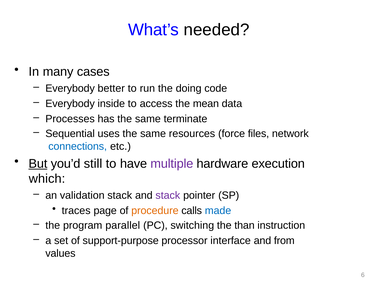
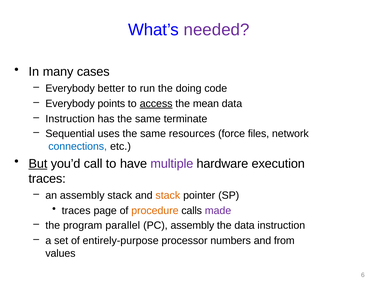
needed colour: black -> purple (217, 30)
inside: inside -> points (111, 103)
access underline: none -> present (156, 103)
Processes: Processes -> Instruction (70, 119)
still: still -> call (93, 163)
which: which -> traces (47, 178)
an validation: validation -> assembly (82, 195)
stack colour: purple -> orange (168, 195)
made colour: blue -> purple (218, 210)
PC switching: switching -> assembly (192, 225)
the than: than -> data (245, 225)
support-purpose: support-purpose -> entirely-purpose (121, 240)
interface: interface -> numbers (231, 240)
